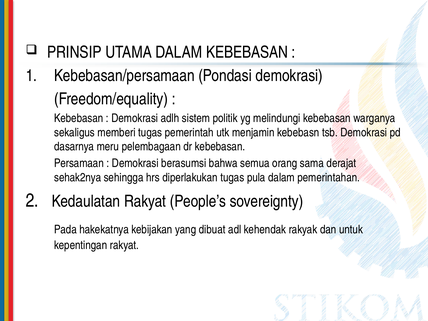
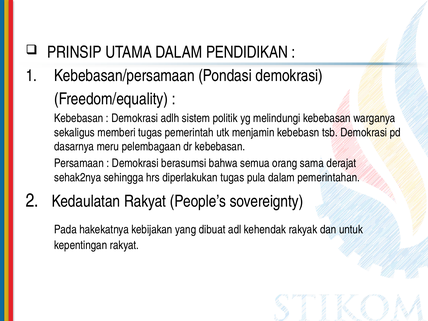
DALAM KEBEBASAN: KEBEBASAN -> PENDIDIKAN (247, 52)
